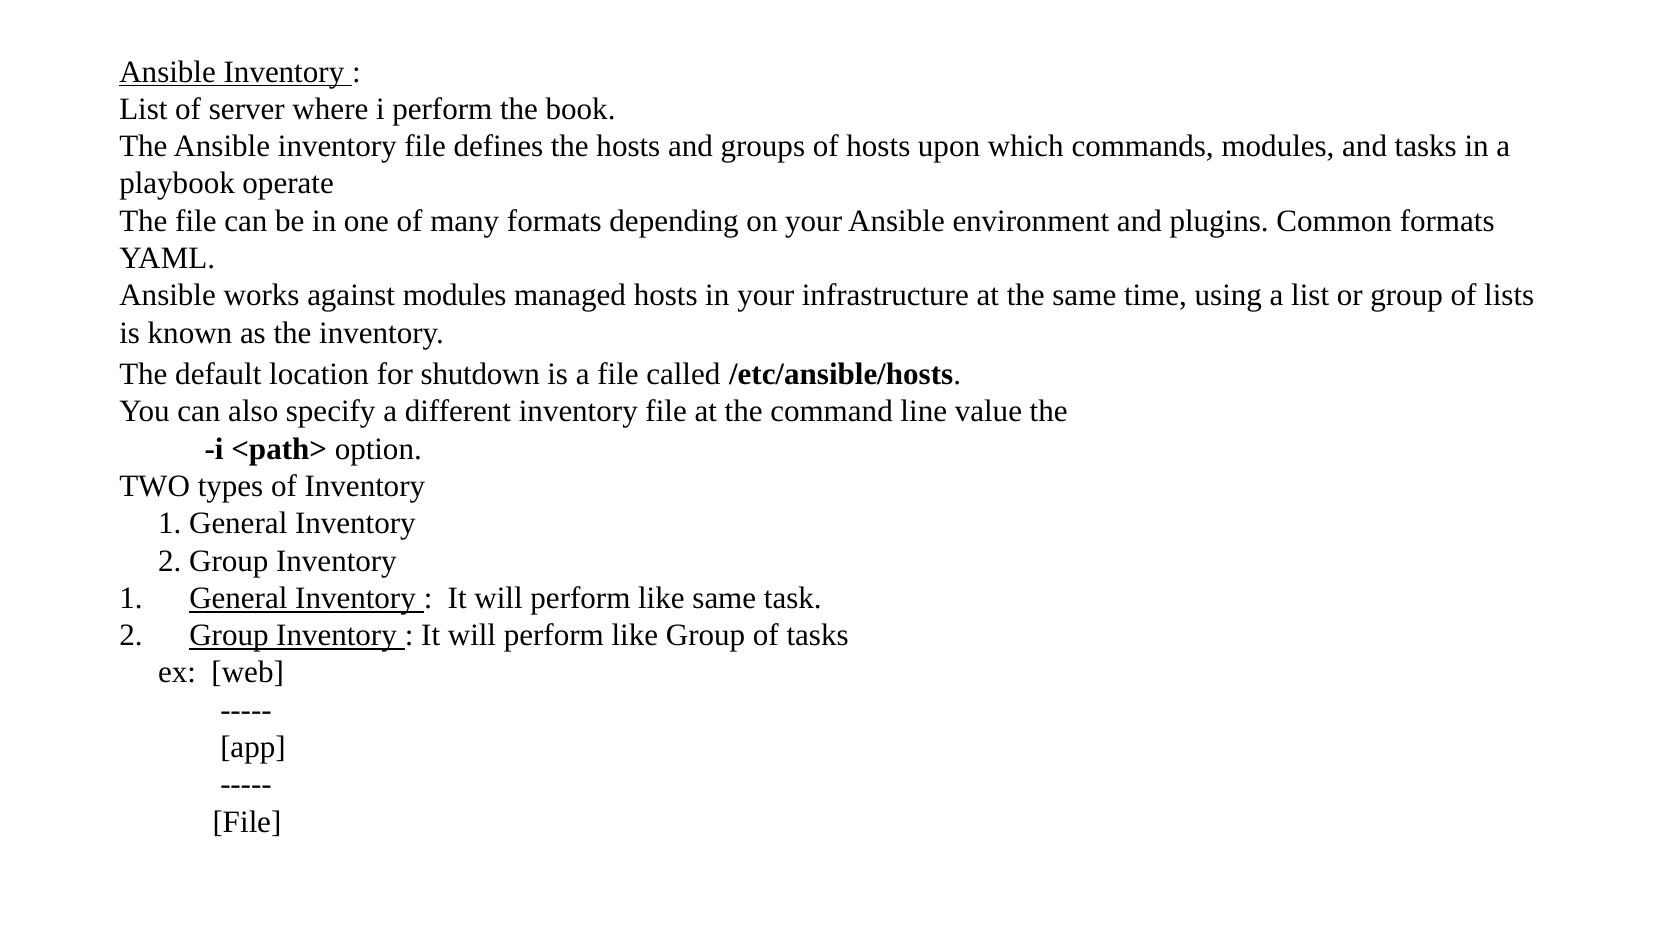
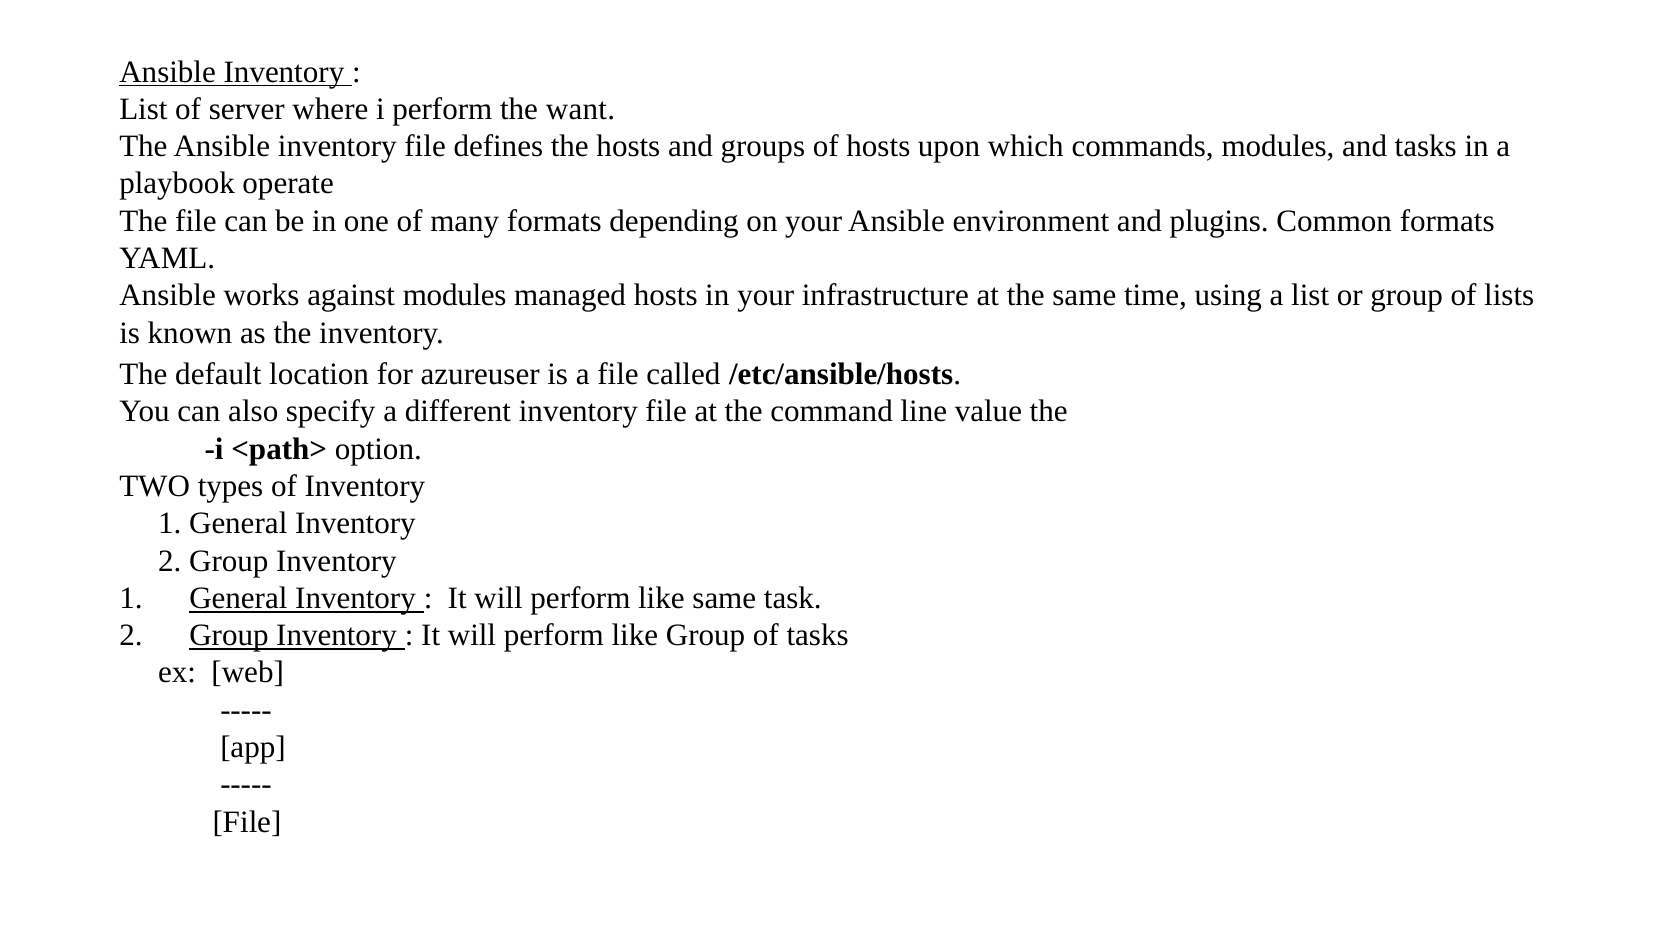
book: book -> want (580, 109)
shutdown: shutdown -> azureuser (480, 374)
